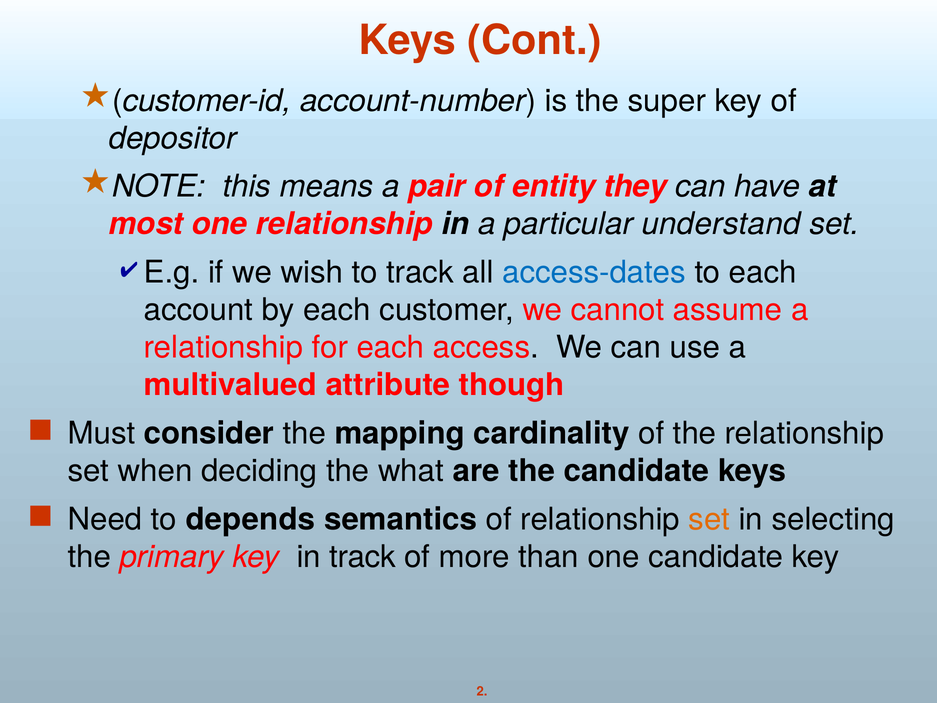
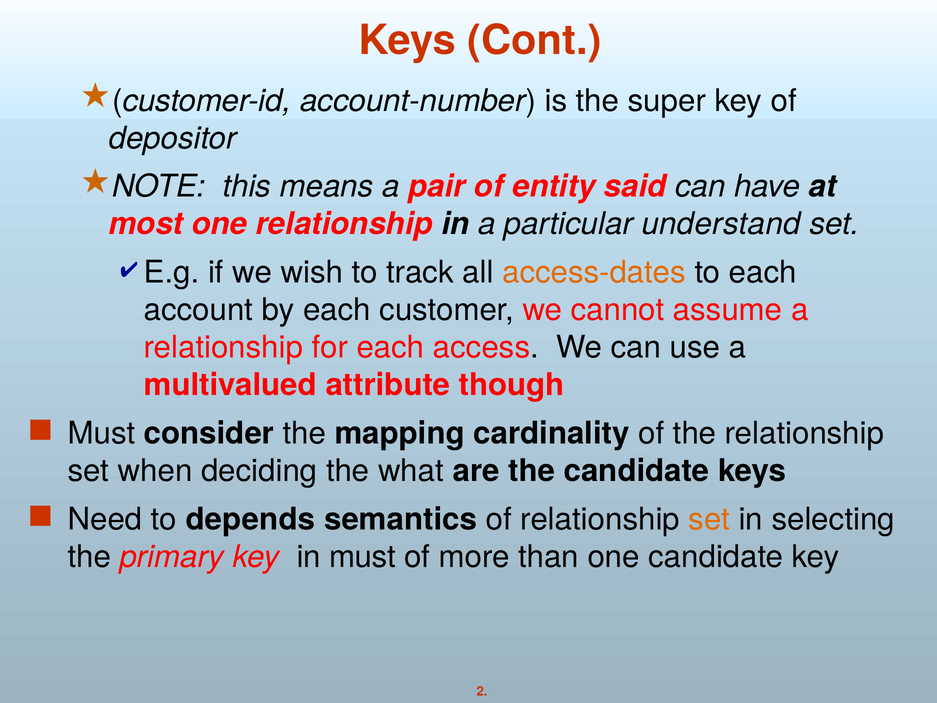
they: they -> said (635, 187)
access-dates colour: blue -> orange (594, 272)
in track: track -> must (363, 557)
